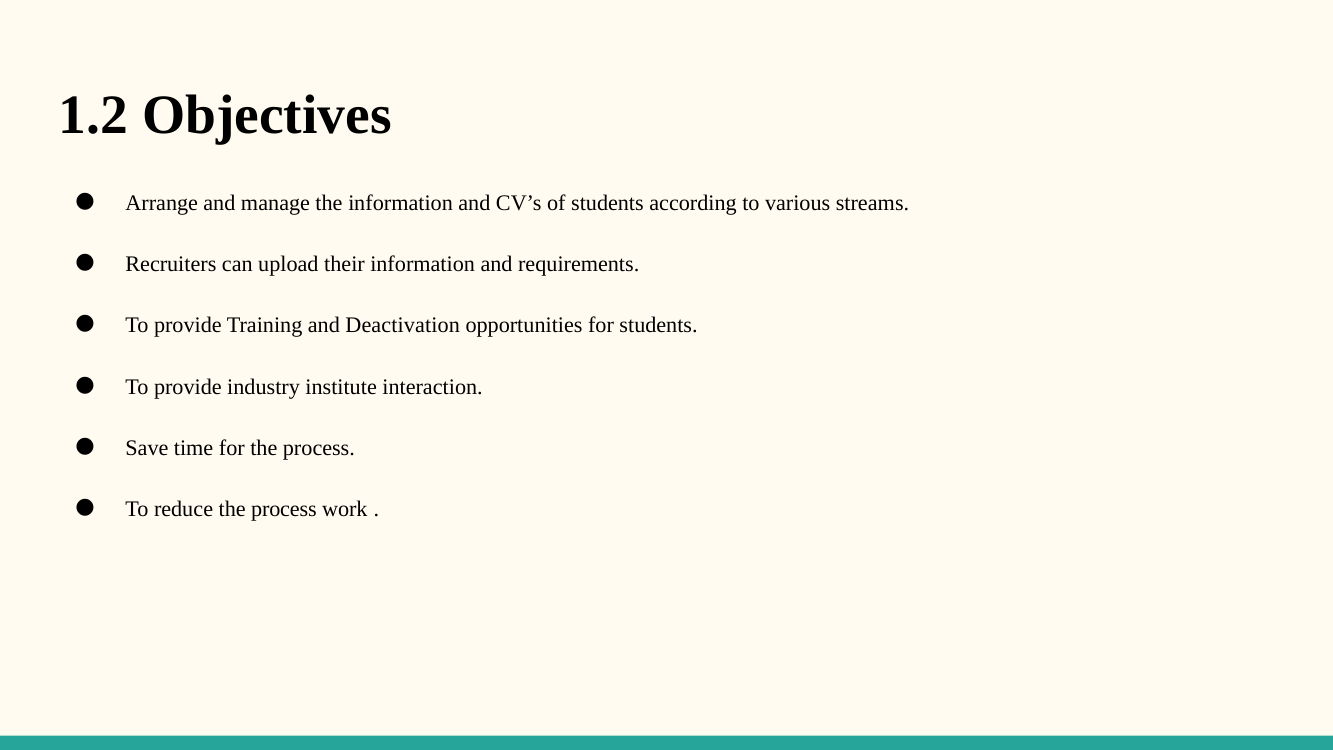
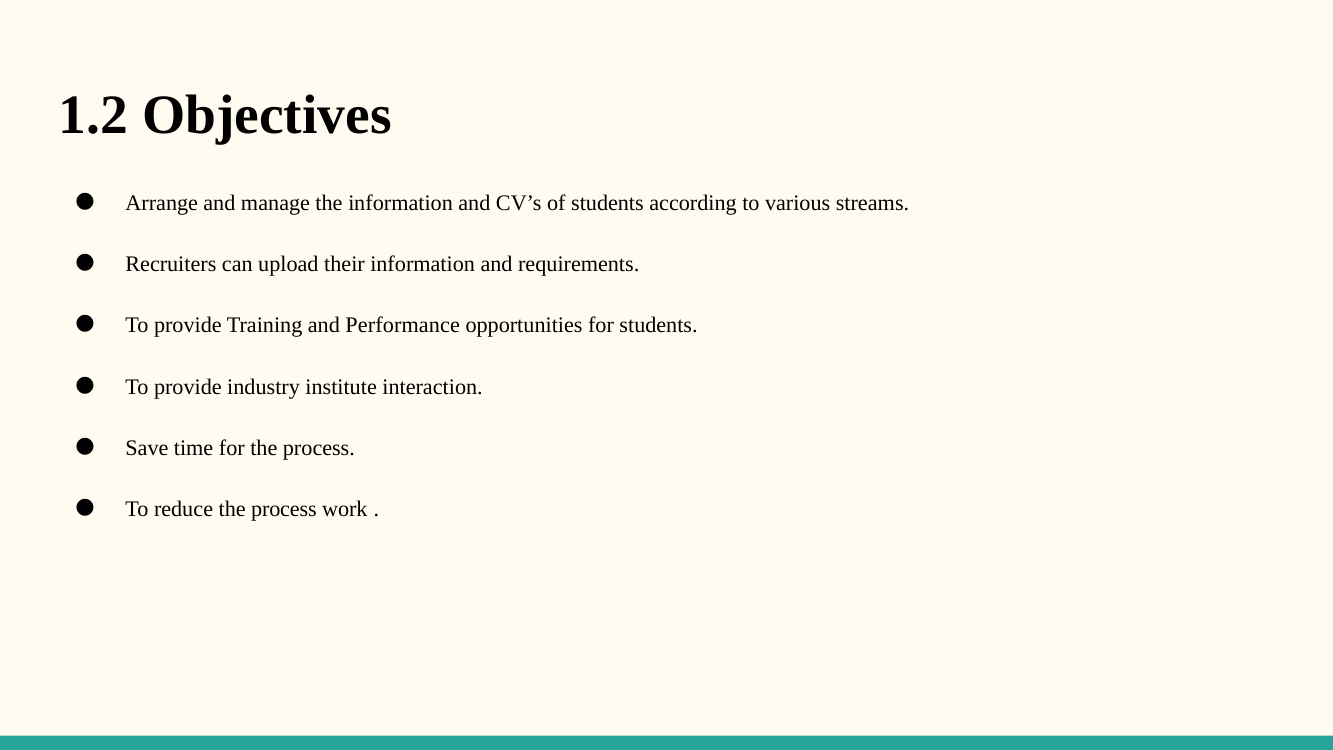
Deactivation: Deactivation -> Performance (403, 326)
